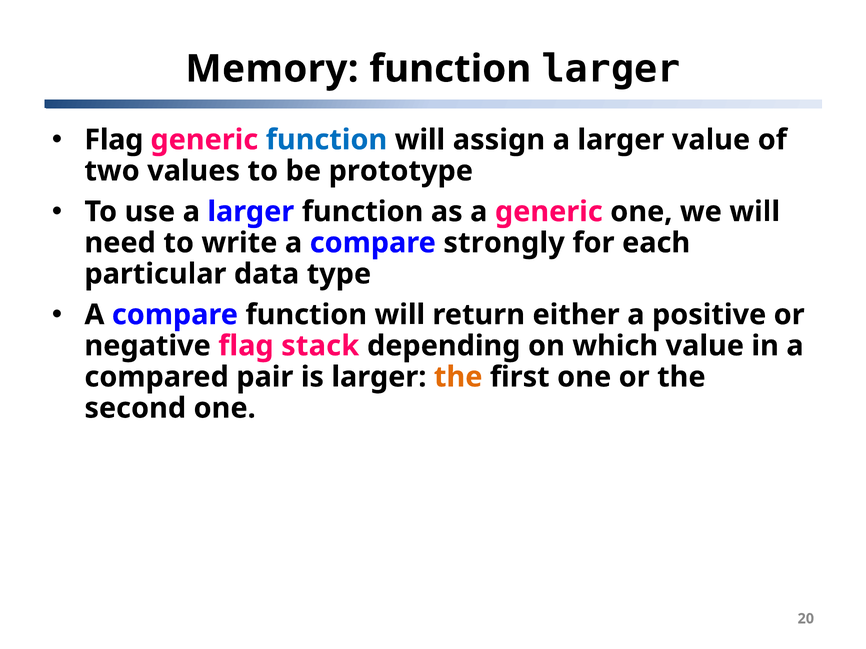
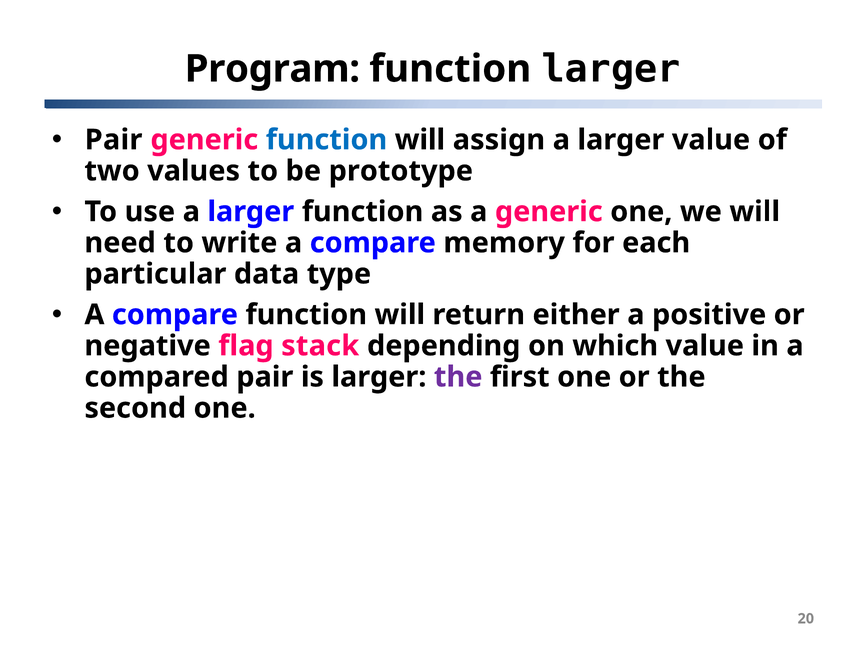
Memory: Memory -> Program (272, 69)
Flag: Flag -> Pair (114, 140)
strongly: strongly -> memory (504, 243)
the colour: orange -> purple (458, 377)
